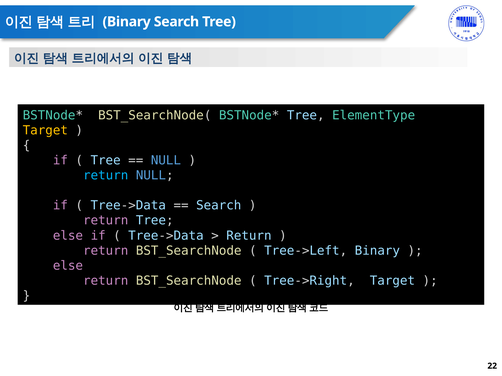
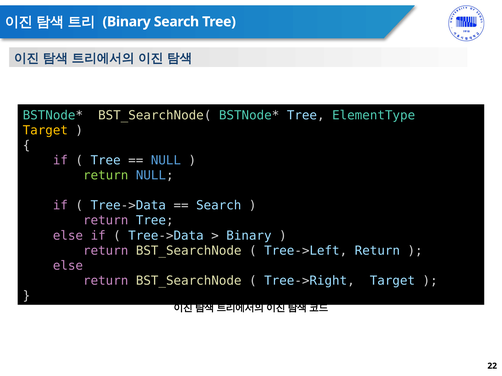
return colour: light blue -> light green (106, 176)
Return: Return -> Binary (249, 236)
Tree->Left Binary: Binary -> Return (377, 251)
